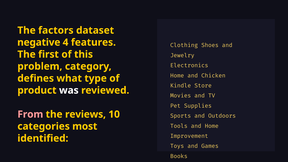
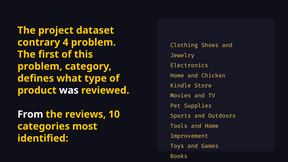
factors: factors -> project (56, 30)
negative: negative -> contrary (39, 42)
4 features: features -> problem (93, 42)
From colour: pink -> white (30, 114)
